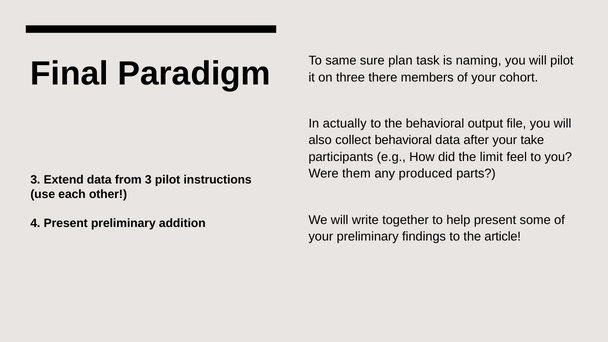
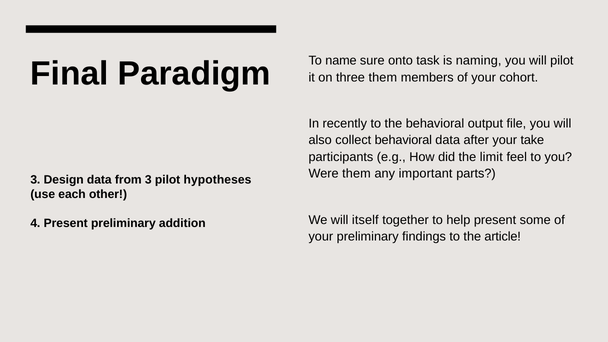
same: same -> name (341, 61)
plan: plan -> onto (400, 61)
three there: there -> them (383, 77)
actually: actually -> recently (345, 123)
produced: produced -> important (426, 174)
Extend: Extend -> Design (64, 180)
instructions: instructions -> hypotheses (218, 180)
write: write -> itself (365, 220)
